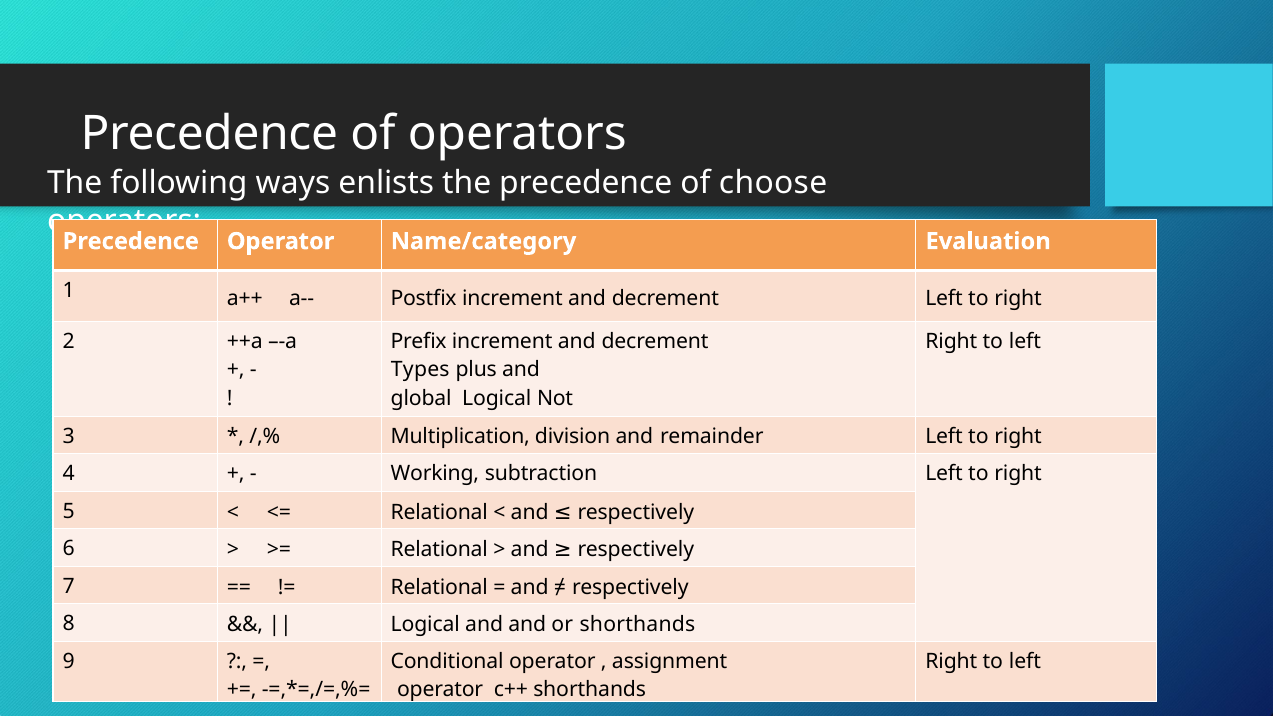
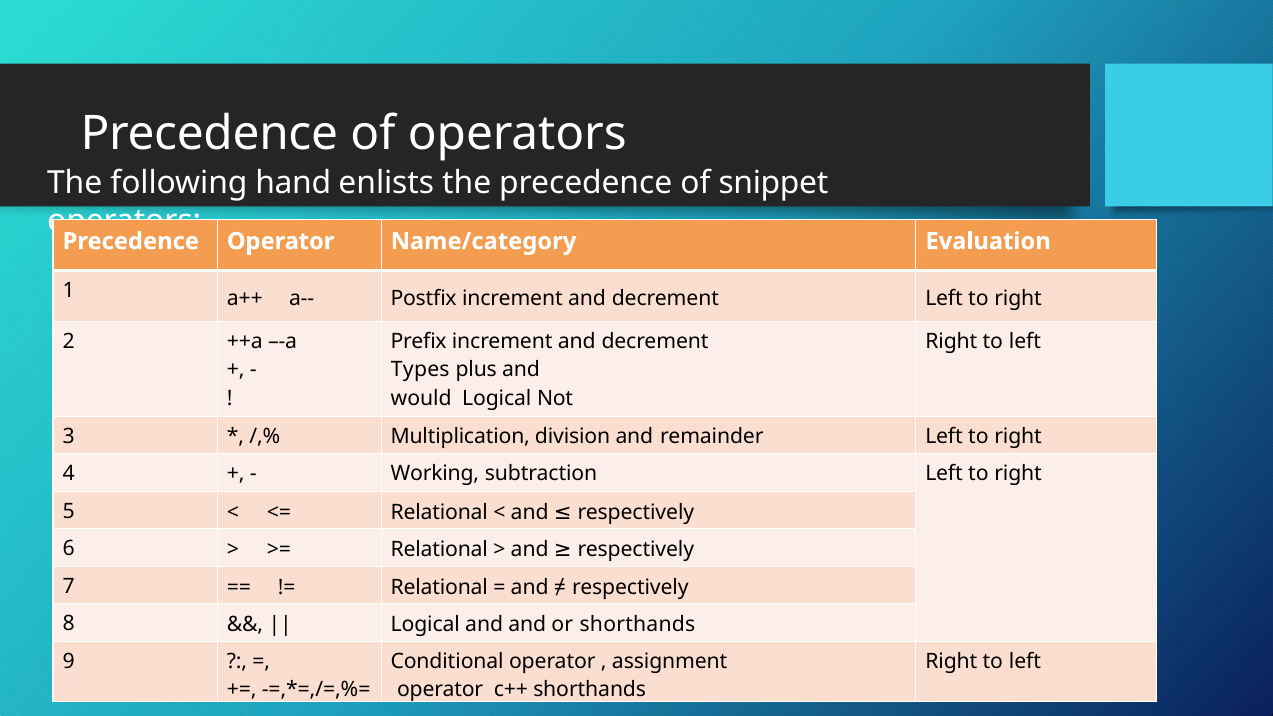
ways: ways -> hand (293, 183)
choose: choose -> snippet (773, 183)
global: global -> would (421, 399)
